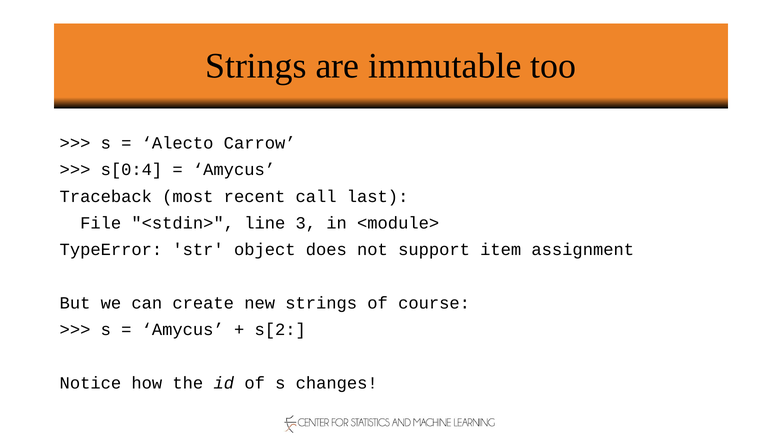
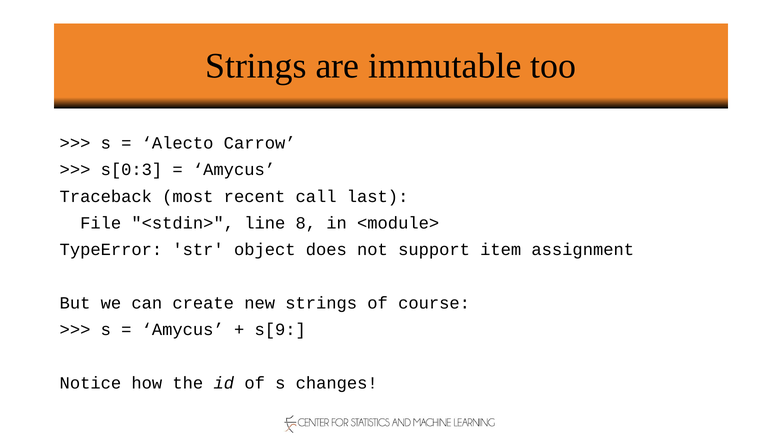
s[0:4: s[0:4 -> s[0:3 (131, 170)
3: 3 -> 8 (306, 223)
s[2: s[2 -> s[9 (280, 330)
